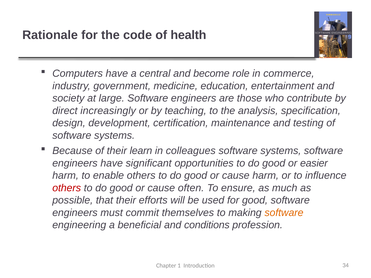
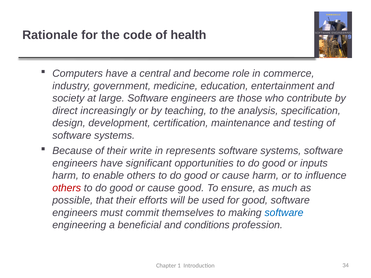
learn: learn -> write (141, 151)
colleagues: colleagues -> represents (191, 151)
easier: easier -> inputs (314, 163)
cause often: often -> good (191, 188)
software colour: orange -> blue (284, 213)
